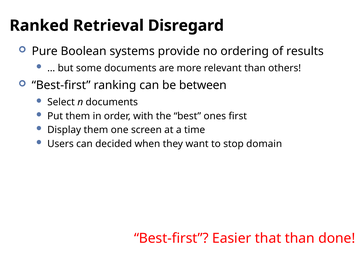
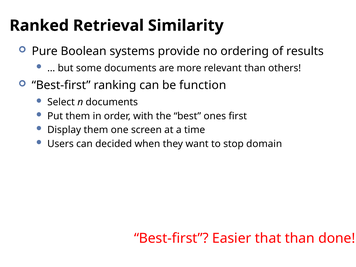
Disregard: Disregard -> Similarity (186, 26)
between: between -> function (203, 85)
